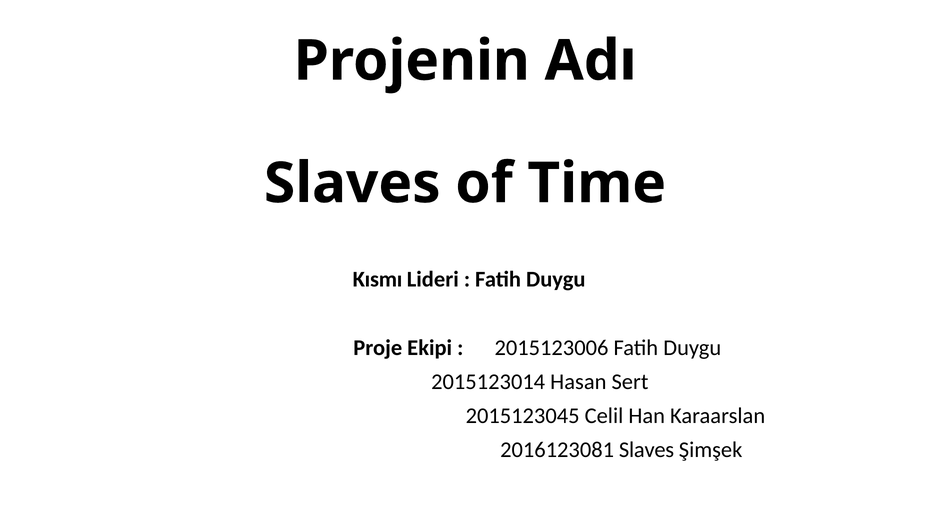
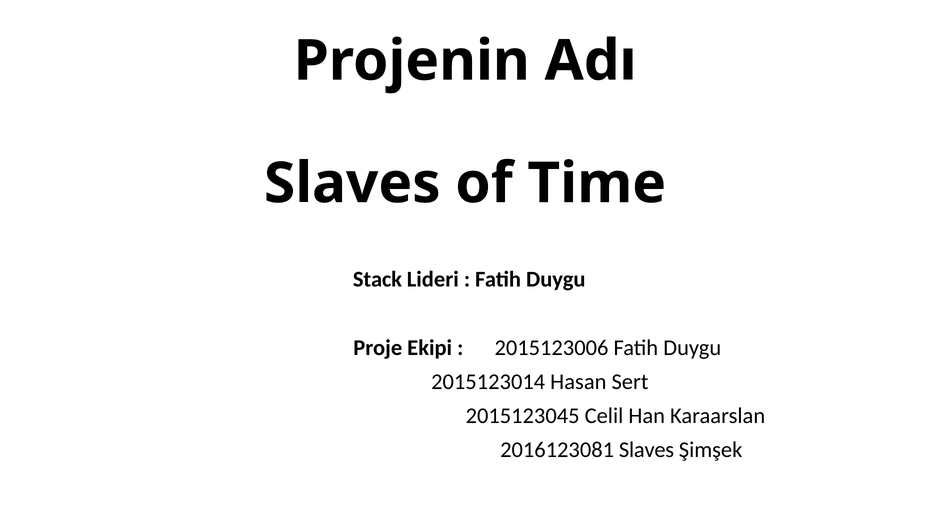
Kısmı: Kısmı -> Stack (377, 280)
